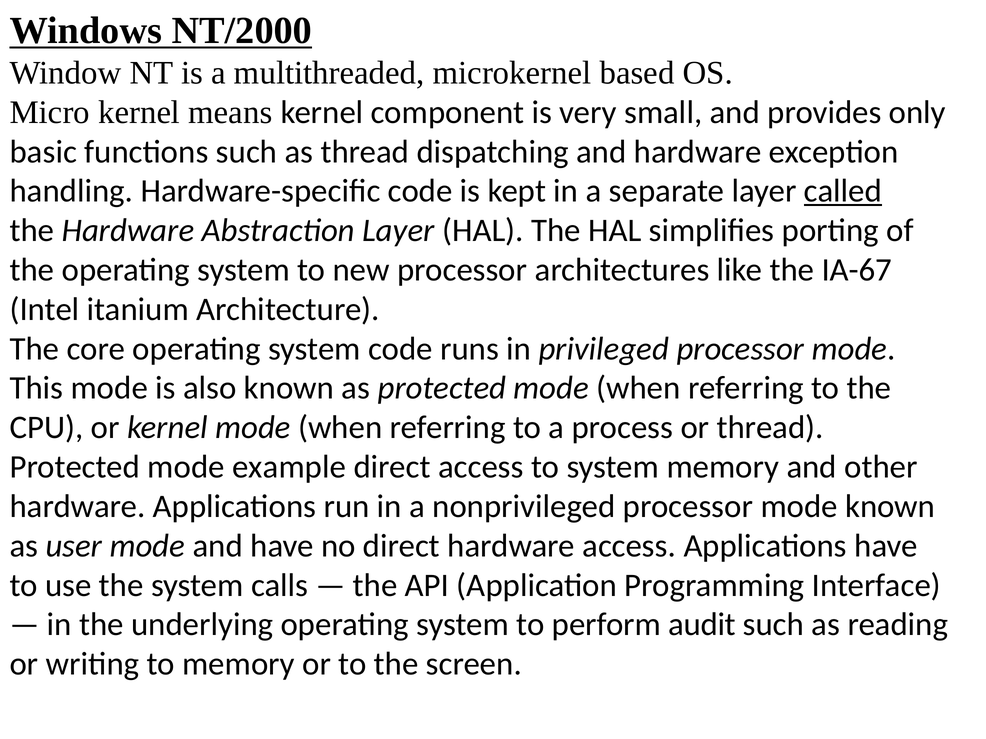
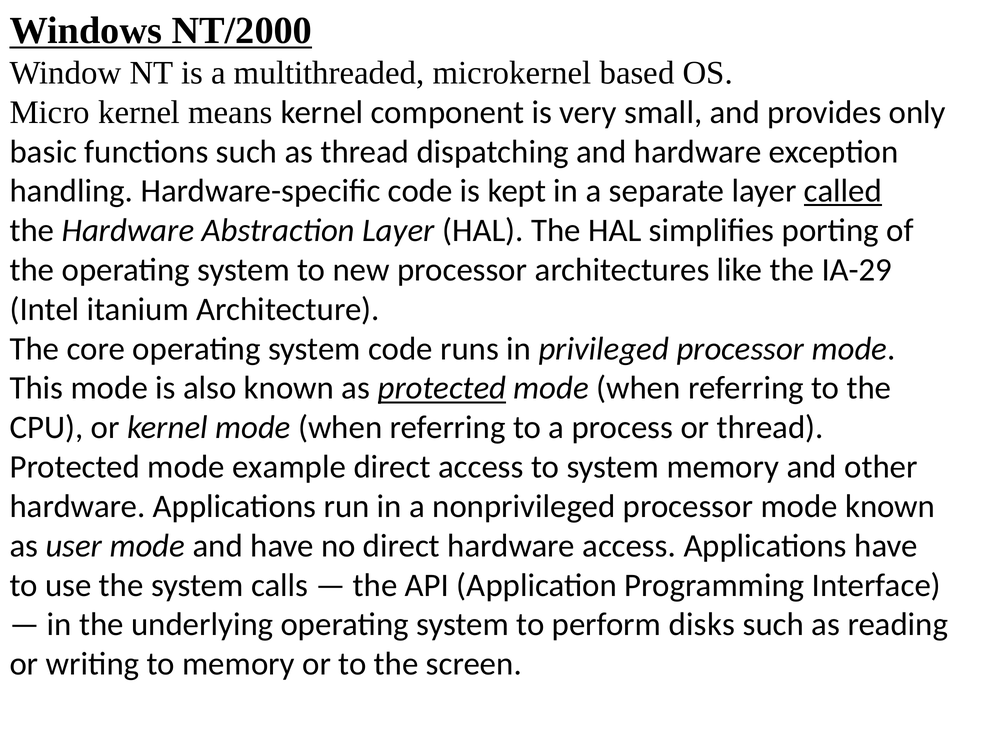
IA-67: IA-67 -> IA-29 (857, 270)
protected underline: none -> present (442, 388)
audit: audit -> disks (702, 625)
